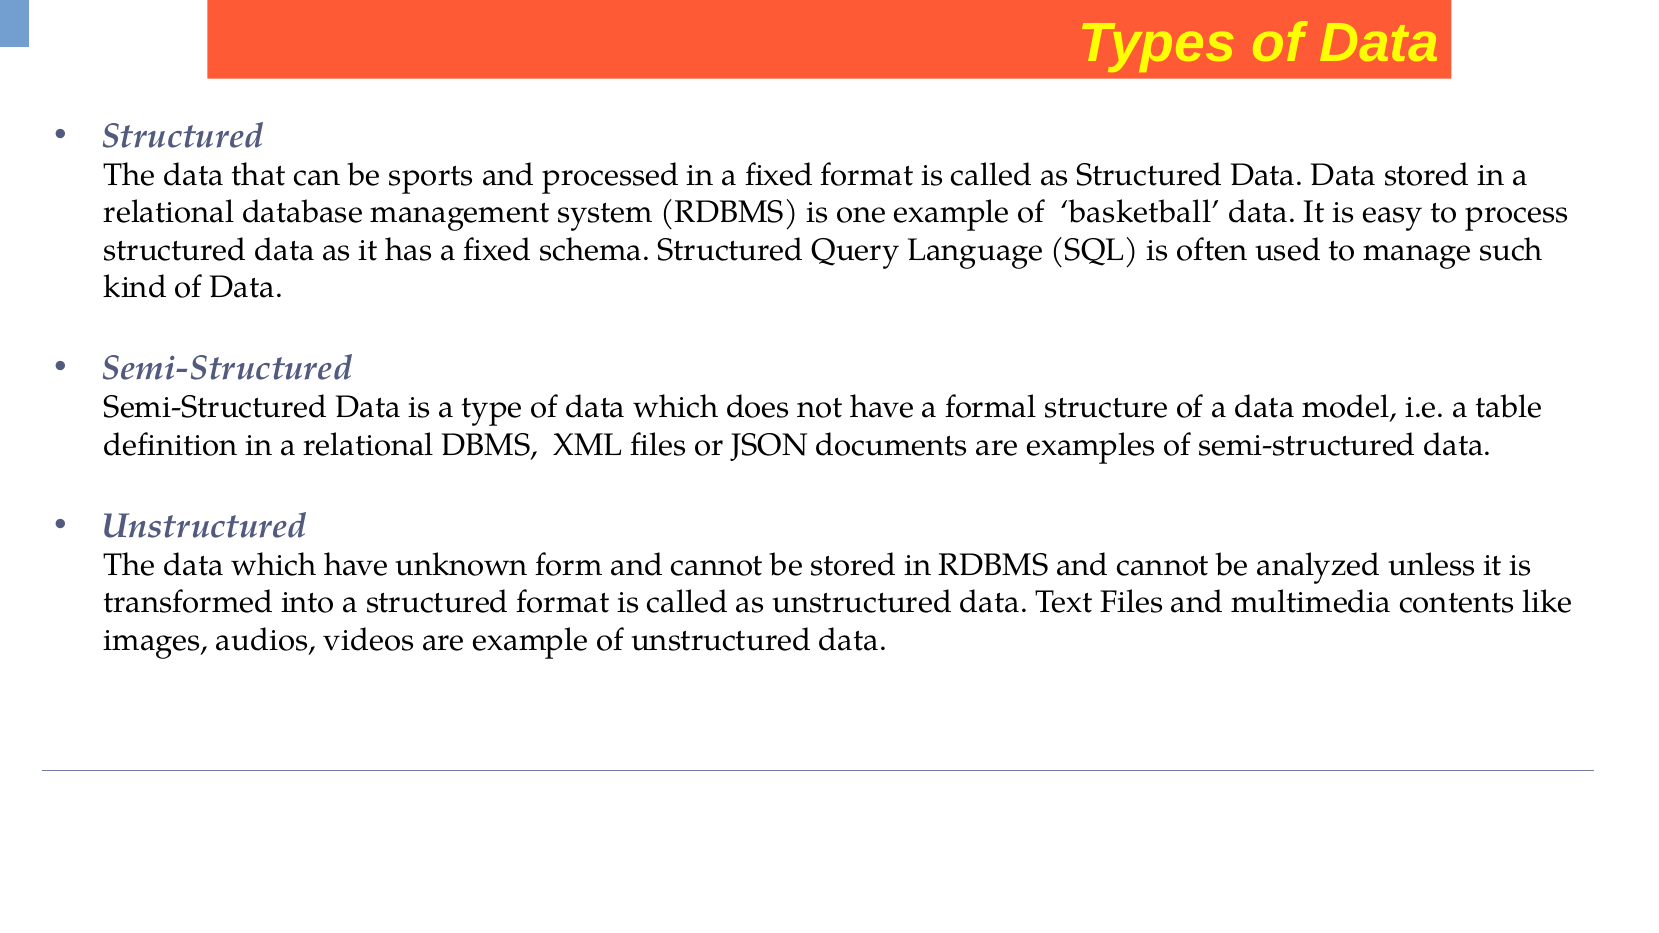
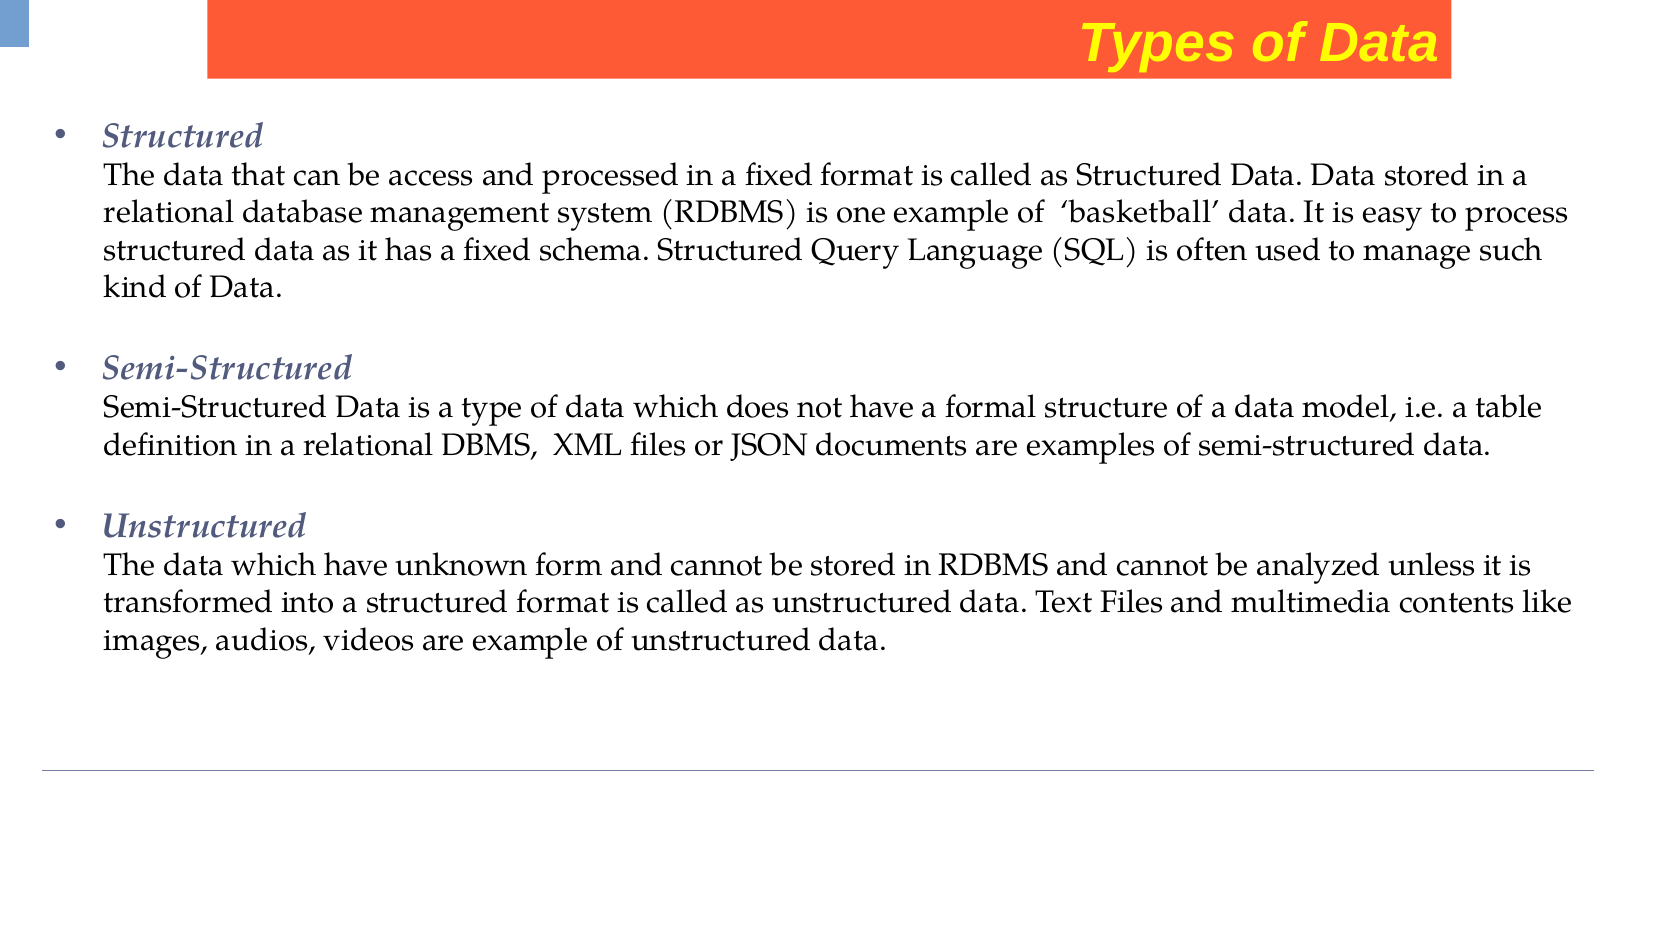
sports: sports -> access (431, 175)
